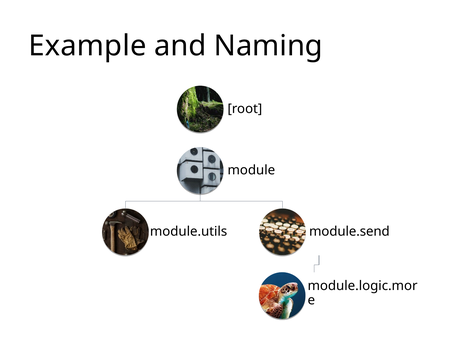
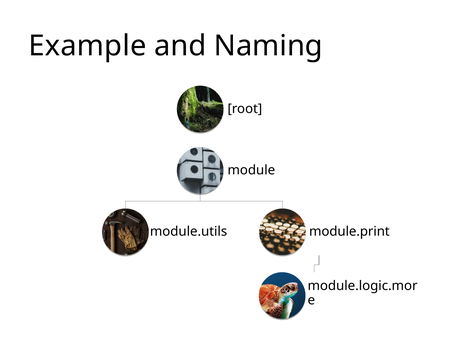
module.send: module.send -> module.print (349, 232)
